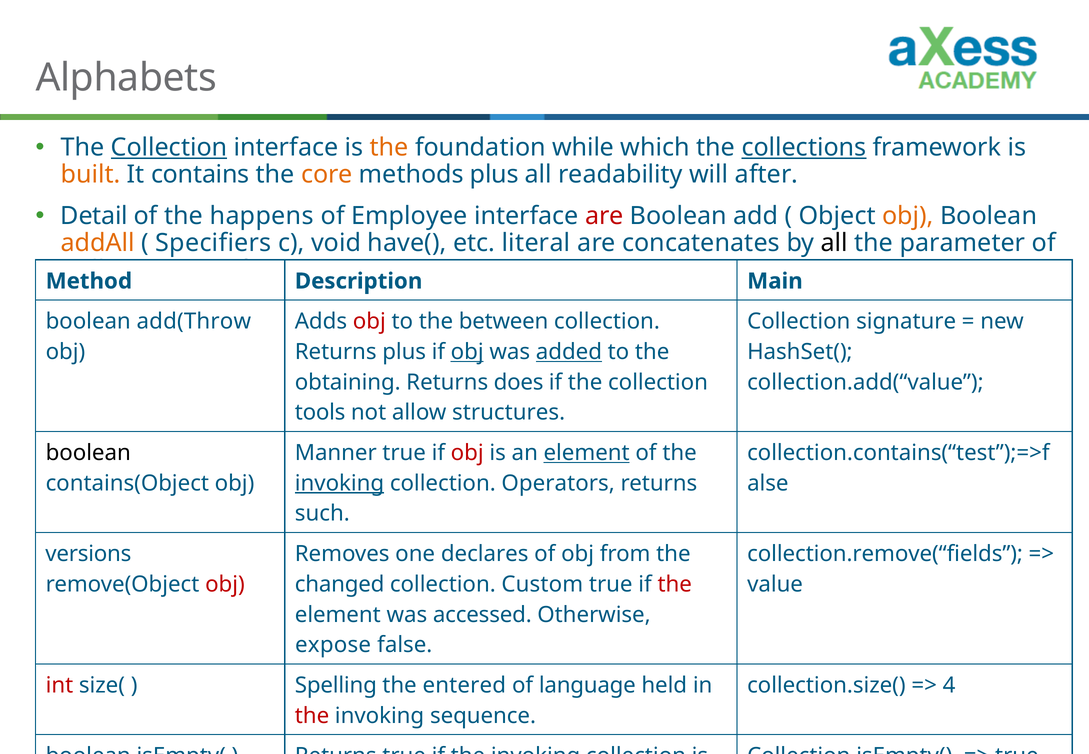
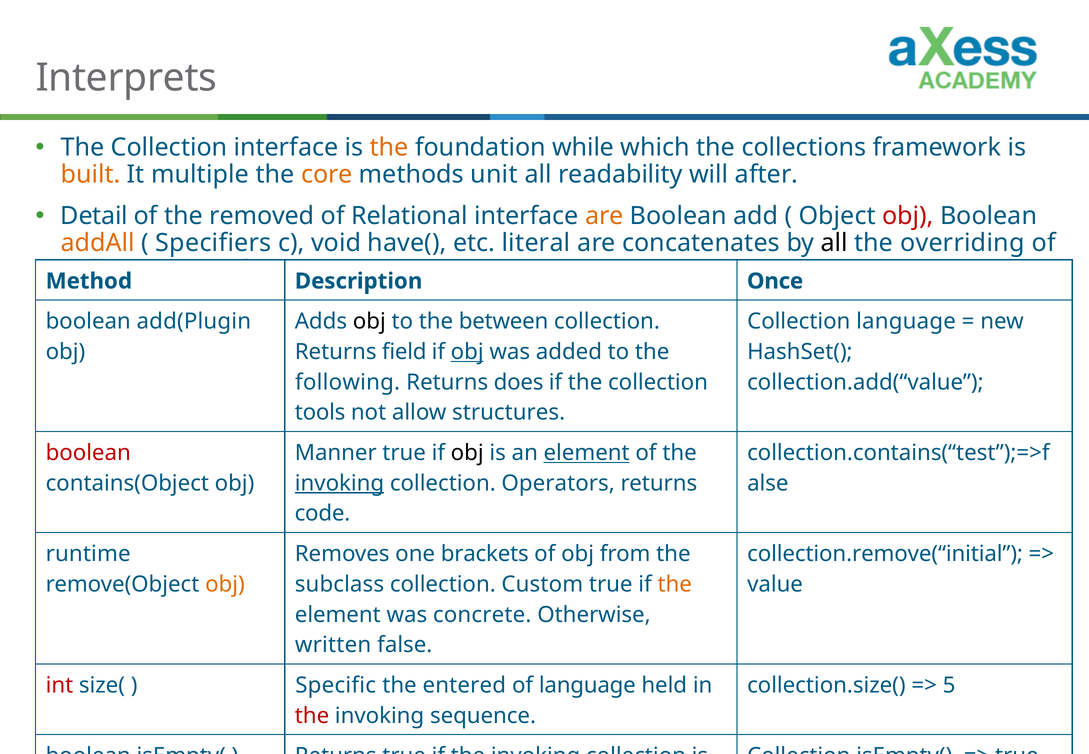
Alphabets: Alphabets -> Interprets (126, 78)
Collection underline: present -> none (169, 147)
collections underline: present -> none (804, 147)
contains: contains -> multiple (200, 175)
methods plus: plus -> unit (494, 175)
happens: happens -> removed (262, 216)
Employee: Employee -> Relational (409, 216)
are colour: red -> orange (604, 216)
obj colour: orange -> red (908, 216)
parameter: parameter -> overriding (962, 243)
Main: Main -> Once (775, 281)
add(Throw: add(Throw -> add(Plugin (194, 322)
obj colour: red -> black (369, 322)
Collection signature: signature -> language (906, 322)
Returns plus: plus -> field (404, 352)
added underline: present -> none (569, 352)
obtaining: obtaining -> following (348, 382)
boolean colour: black -> red (88, 453)
obj colour: red -> black (467, 453)
such: such -> code (322, 514)
versions: versions -> runtime (88, 554)
declares: declares -> brackets (485, 554)
collection.remove(“fields: collection.remove(“fields -> collection.remove(“initial (885, 554)
obj colour: red -> orange (225, 584)
changed: changed -> subclass (339, 584)
the colour: red -> orange (675, 584)
accessed: accessed -> concrete (482, 615)
expose: expose -> written (333, 645)
Spelling: Spelling -> Specific (336, 685)
4: 4 -> 5 (949, 685)
